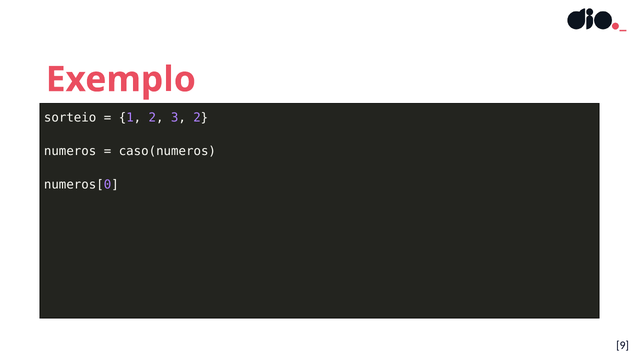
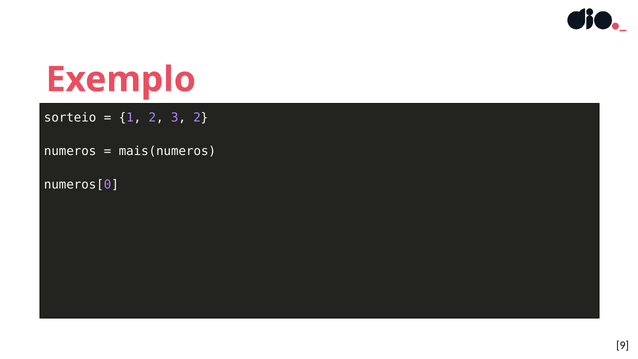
caso(numeros: caso(numeros -> mais(numeros (167, 151)
